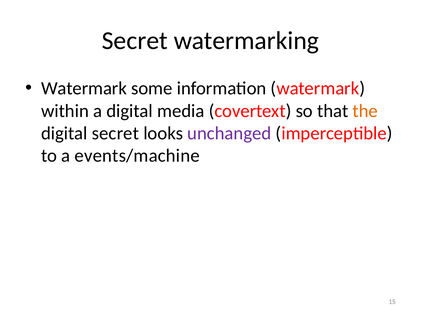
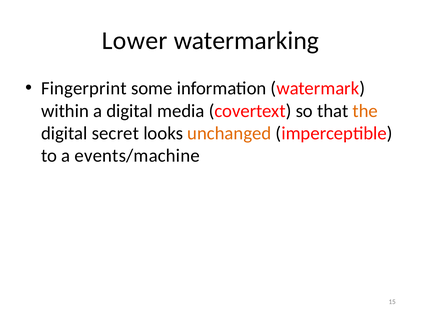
Secret: Secret -> Lower (135, 41)
Watermark: Watermark -> Fingerprint (84, 88)
unchanged colour: purple -> orange (229, 133)
